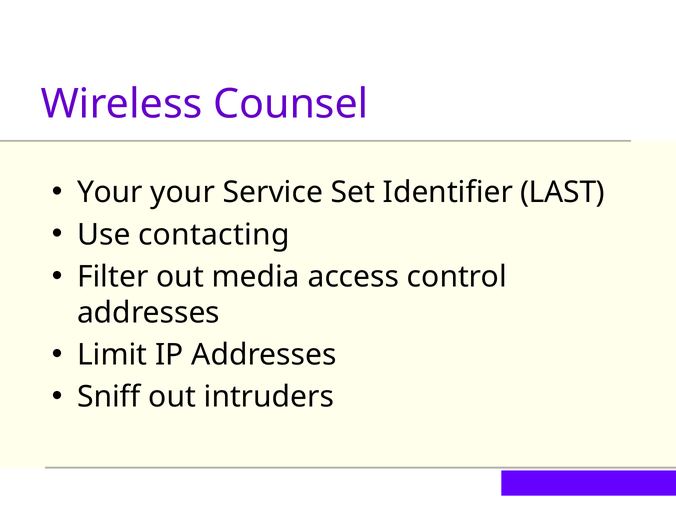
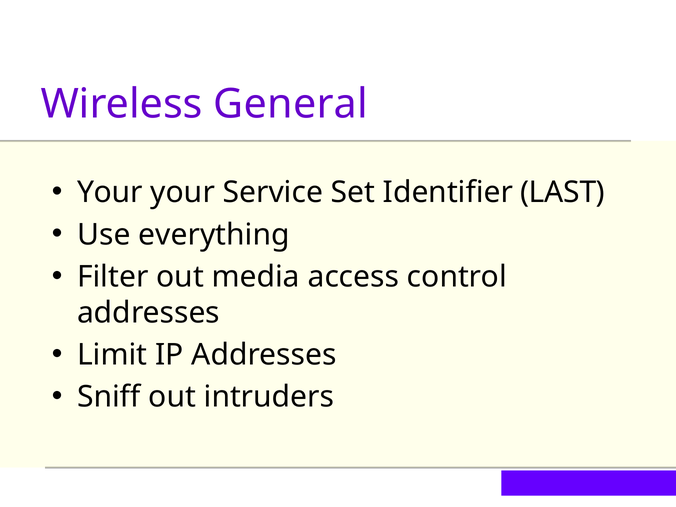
Counsel: Counsel -> General (291, 104)
contacting: contacting -> everything (214, 235)
